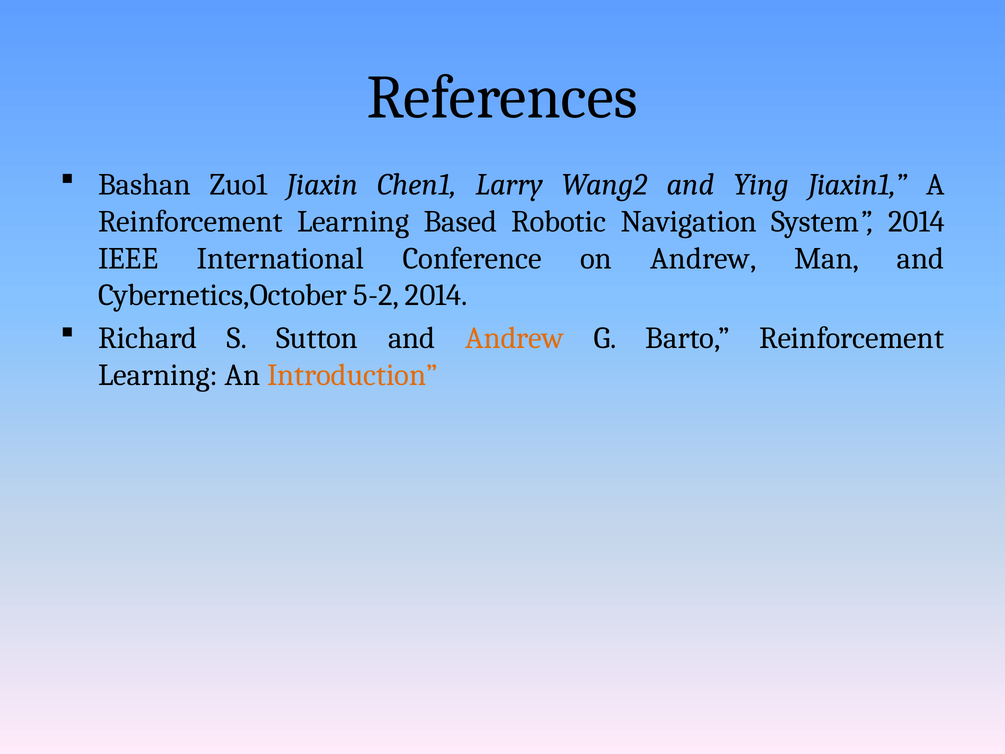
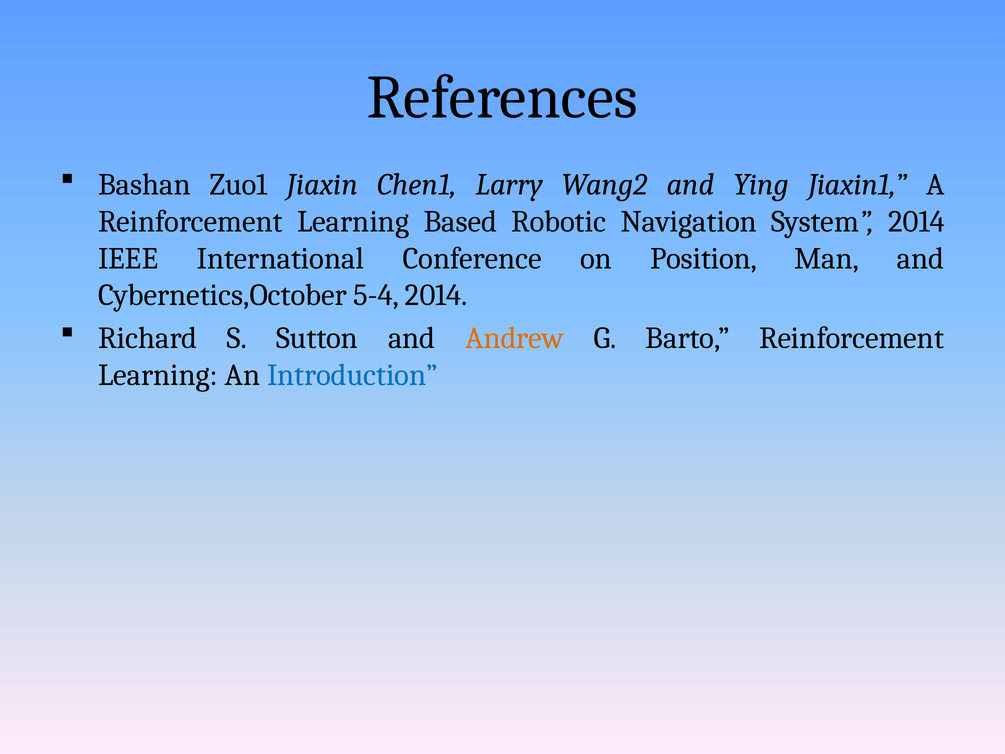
on Andrew: Andrew -> Position (704, 258)
5-2: 5-2 -> 5-4 (376, 295)
Introduction colour: orange -> blue (352, 375)
